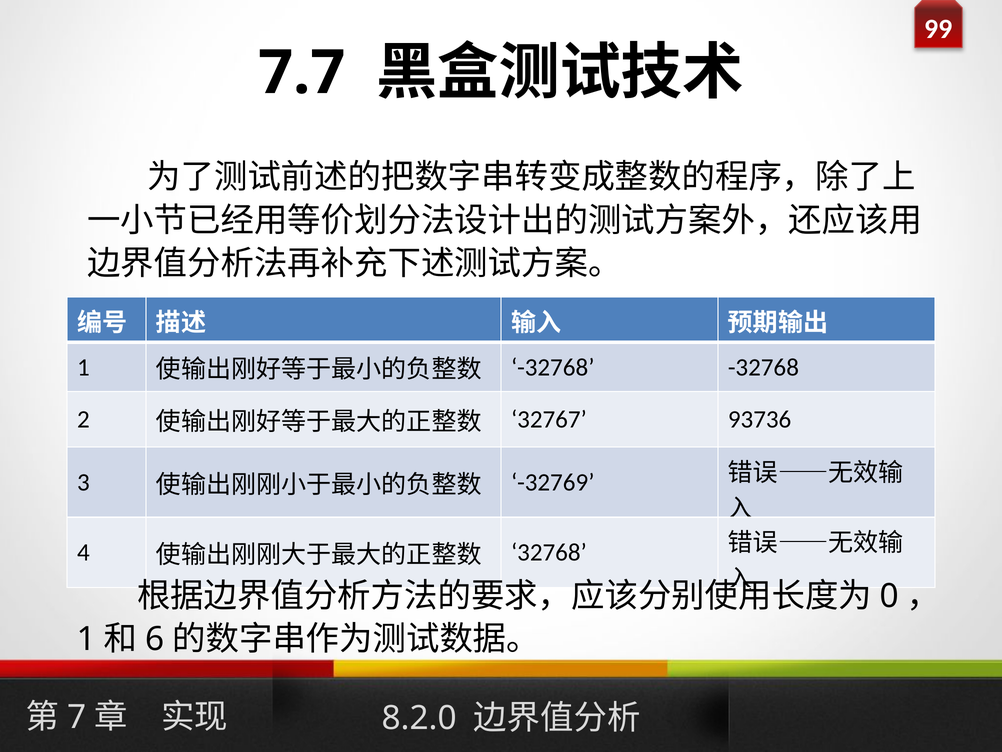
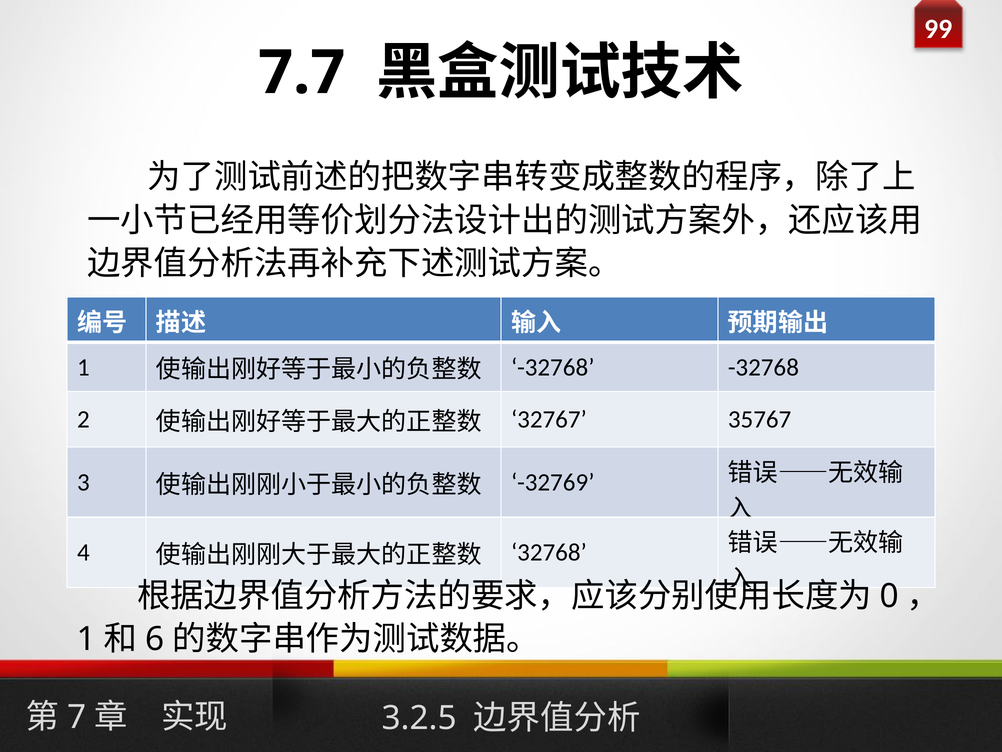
93736: 93736 -> 35767 (760, 419)
8.2.0: 8.2.0 -> 3.2.5 (419, 718)
